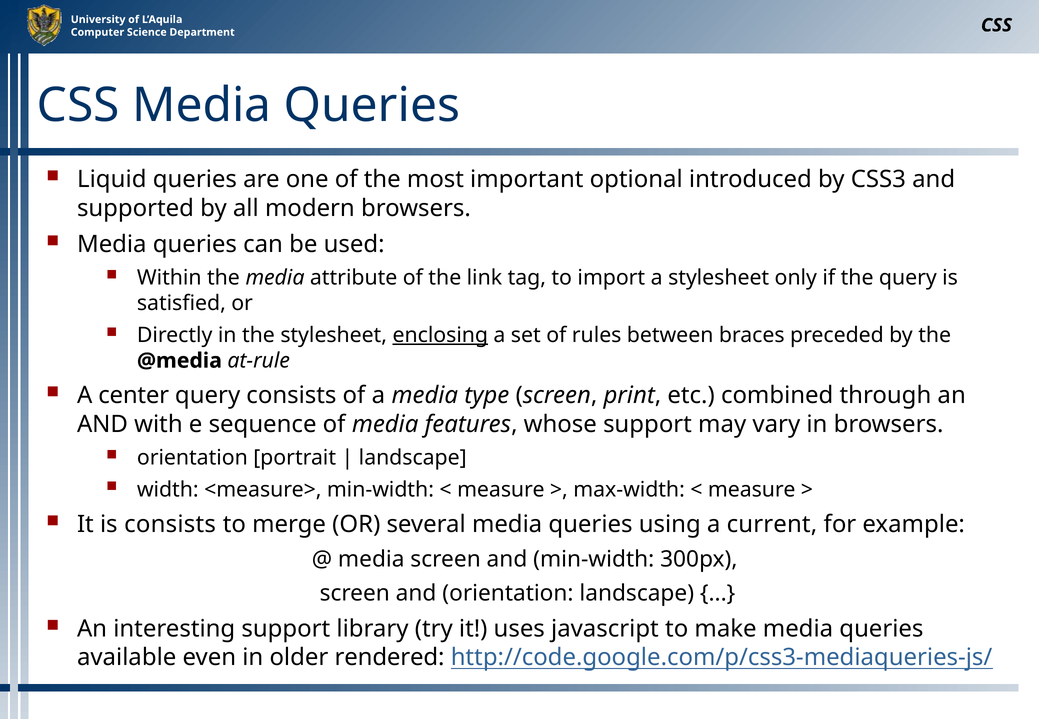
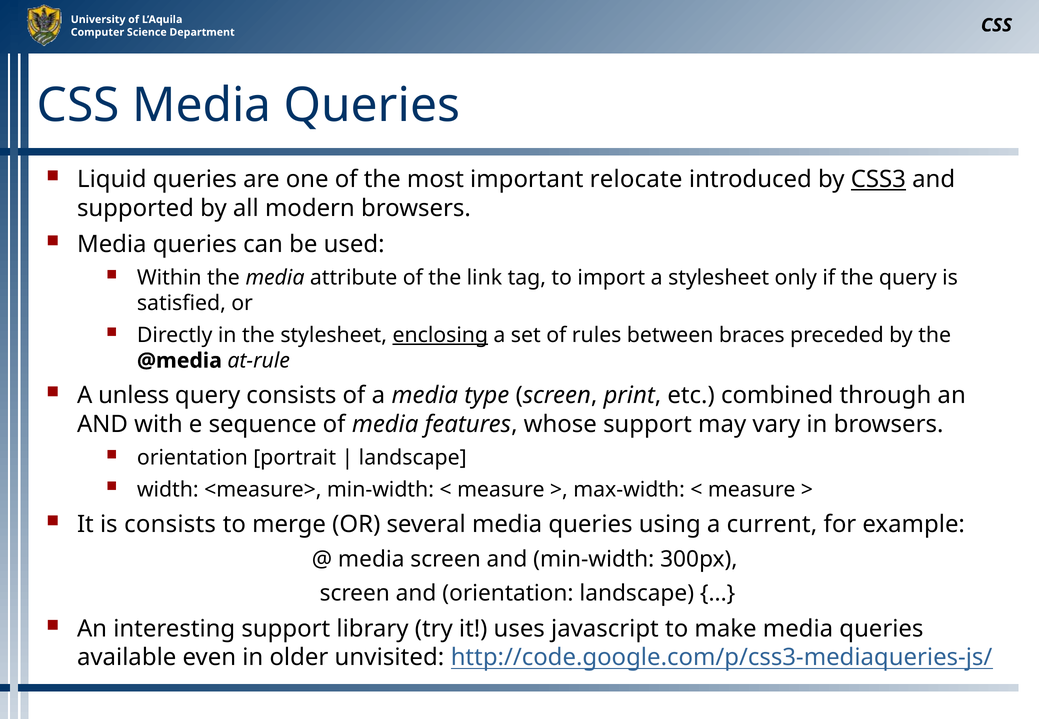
optional: optional -> relocate (636, 179)
CSS3 underline: none -> present (878, 179)
center: center -> unless (134, 396)
rendered: rendered -> unvisited (389, 658)
